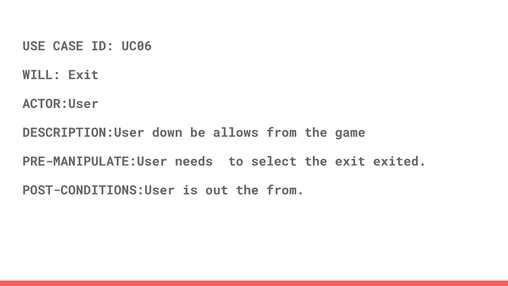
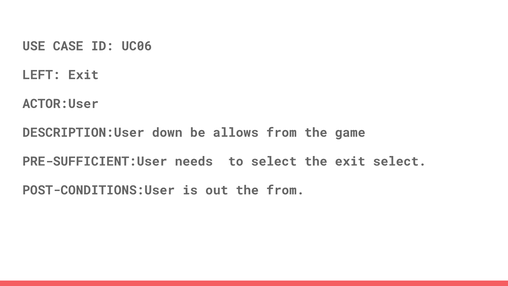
WILL: WILL -> LEFT (41, 75)
PRE-MANIPULATE:User: PRE-MANIPULATE:User -> PRE-SUFFICIENT:User (95, 161)
exit exited: exited -> select (400, 161)
